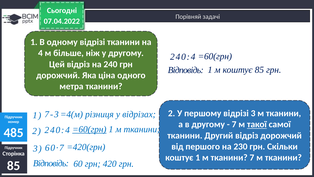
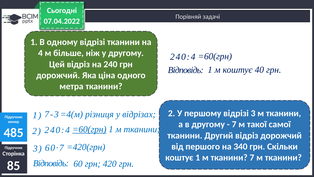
коштує 85: 85 -> 40 (259, 70)
такої underline: present -> none (257, 124)
230: 230 -> 340 (240, 146)
